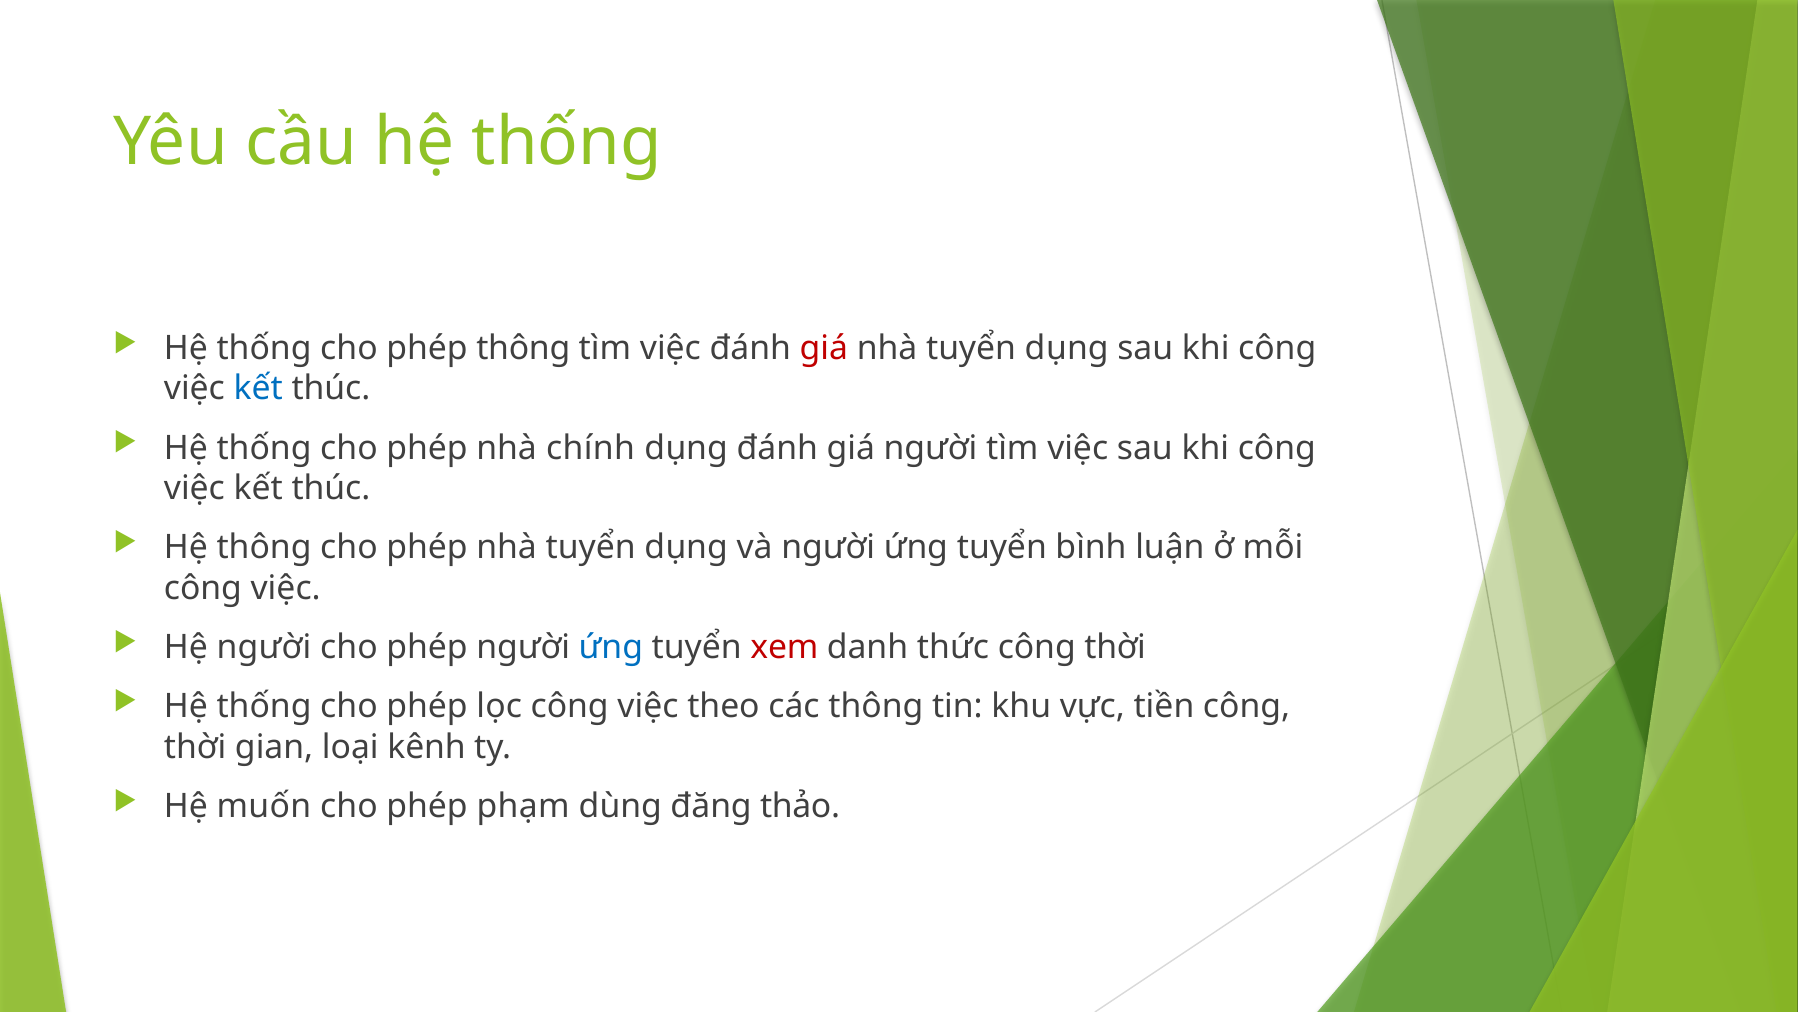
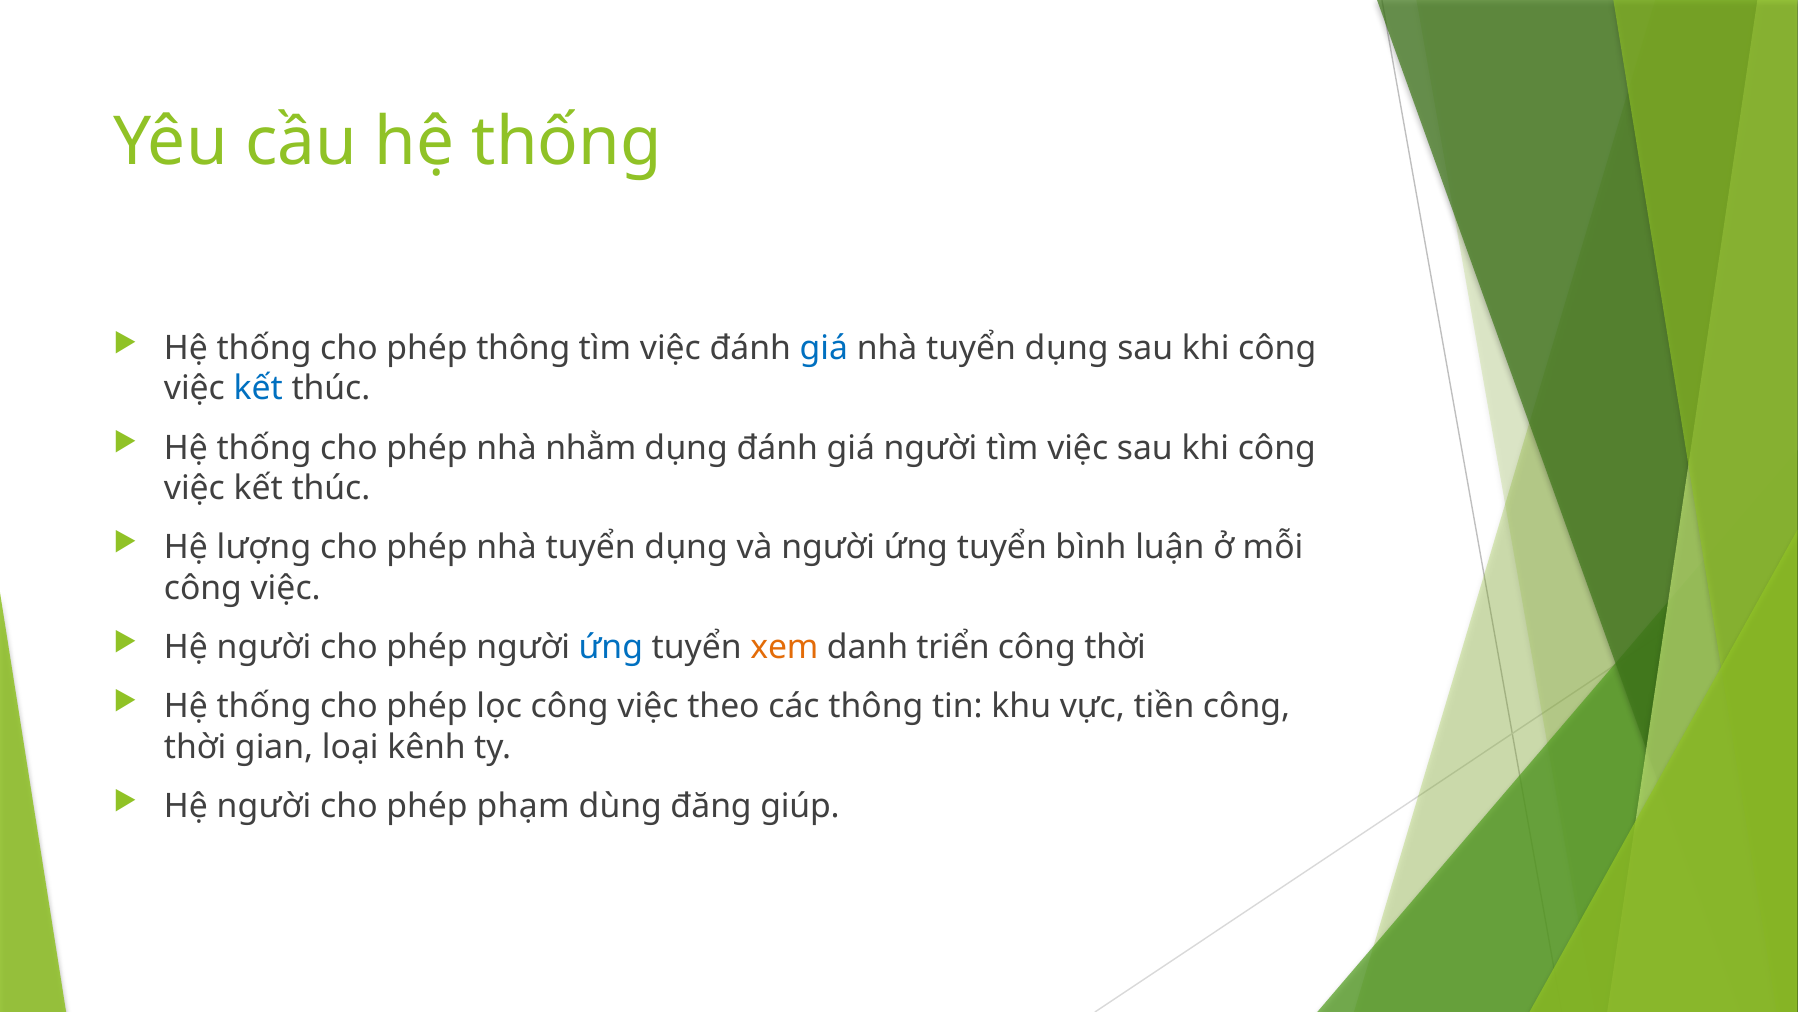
giá colour: red -> blue (824, 348)
chính: chính -> nhằm (591, 448)
Hệ thông: thông -> lượng (264, 547)
xem colour: red -> orange (784, 647)
thức: thức -> triển (953, 647)
muốn: muốn -> người (264, 806)
thảo: thảo -> giúp (800, 806)
